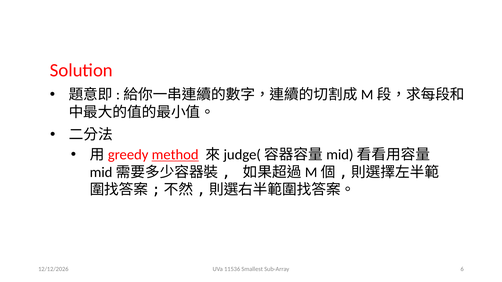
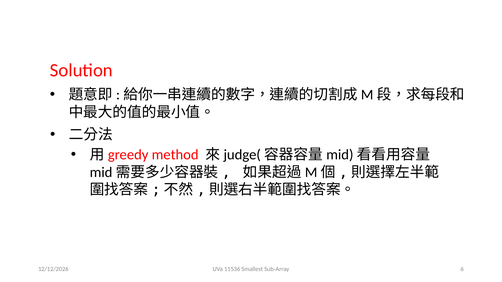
method underline: present -> none (175, 155)
